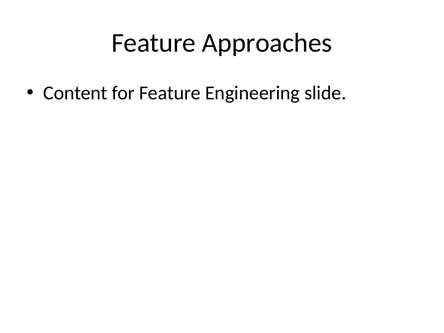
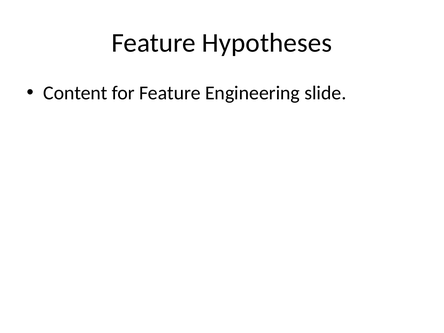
Approaches: Approaches -> Hypotheses (267, 43)
